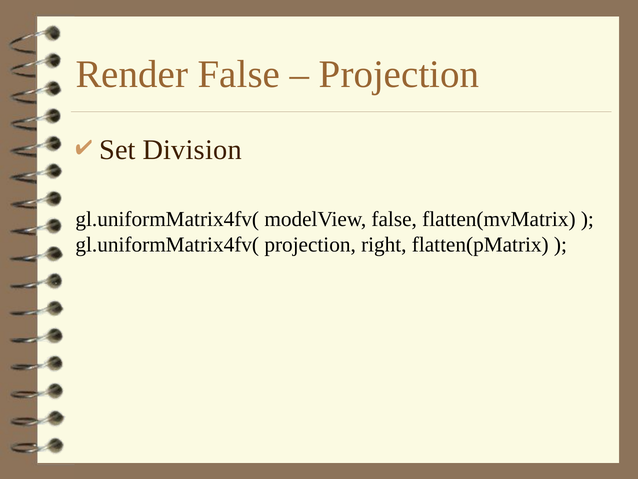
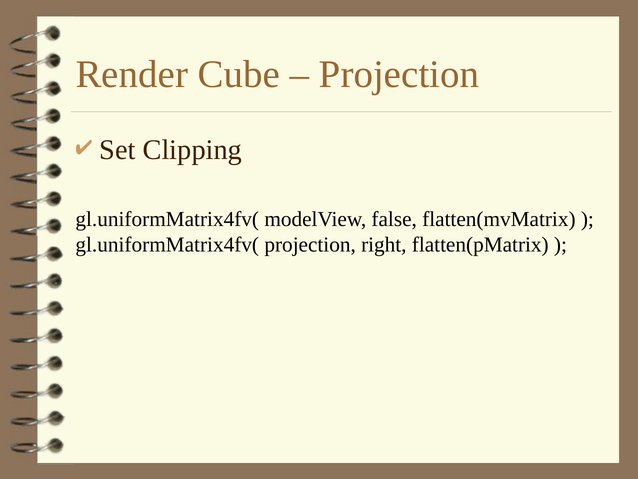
Render False: False -> Cube (239, 74)
Division: Division -> Clipping (192, 150)
